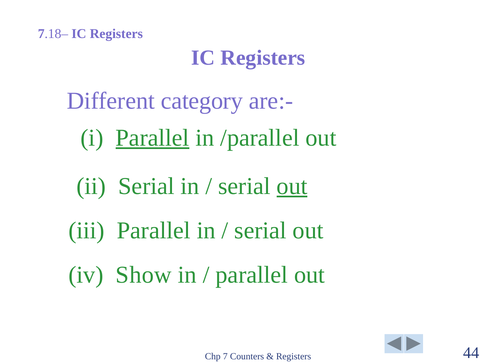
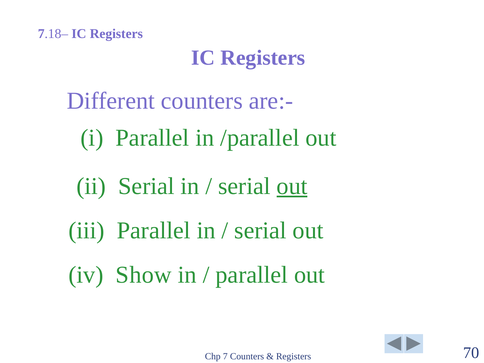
Different category: category -> counters (202, 101)
Parallel underline: present -> none (152, 138)
44: 44 -> 70 (471, 353)
